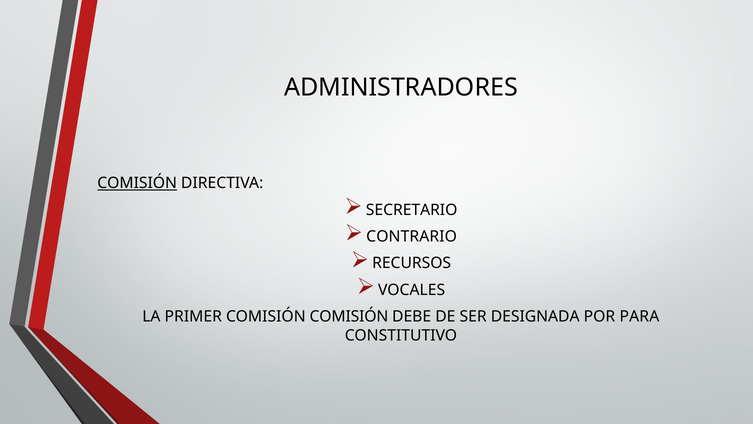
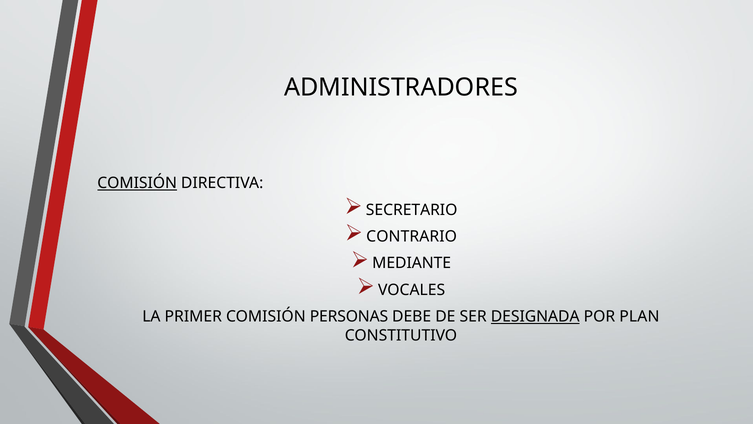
RECURSOS: RECURSOS -> MEDIANTE (412, 263)
COMISIÓN COMISIÓN: COMISIÓN -> PERSONAS (349, 316)
DESIGNADA underline: none -> present (535, 316)
PARA: PARA -> PLAN (639, 316)
